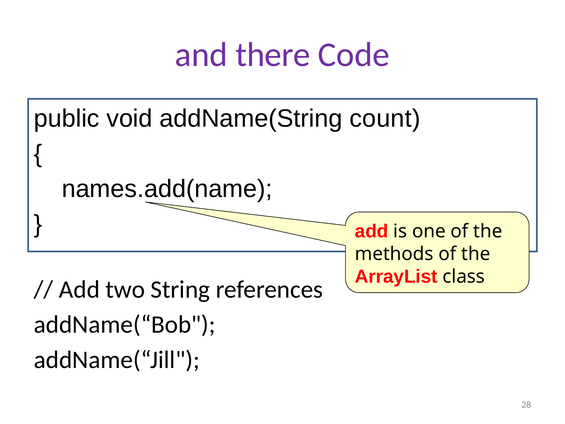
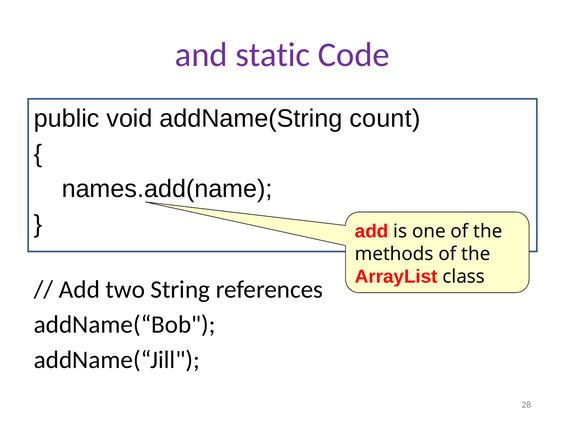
there: there -> static (273, 55)
